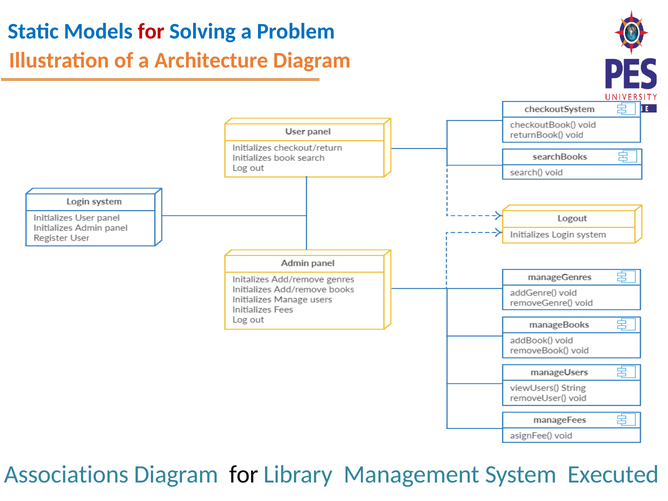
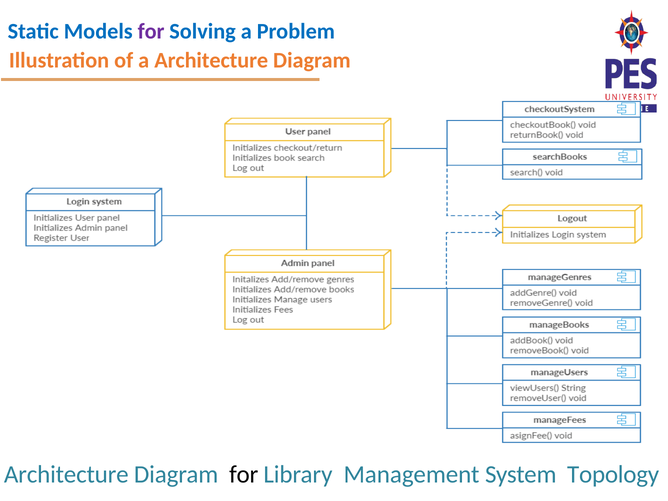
for colour: red -> purple (151, 32)
Associations: Associations -> Architecture (66, 474)
Executed: Executed -> Topology (613, 474)
